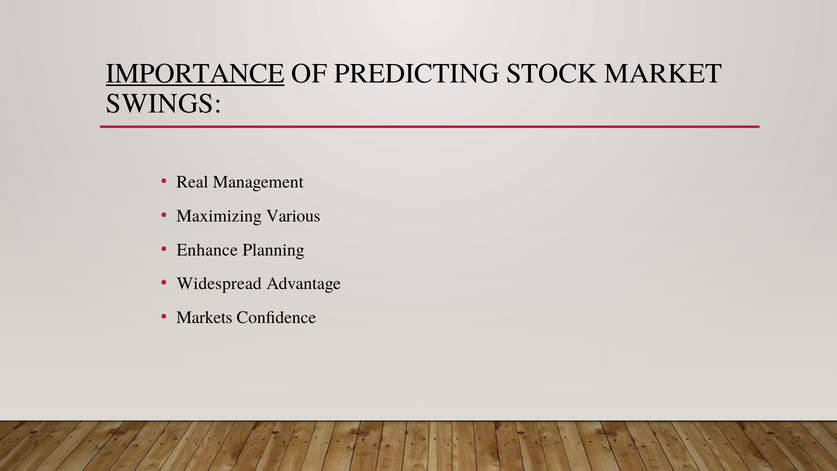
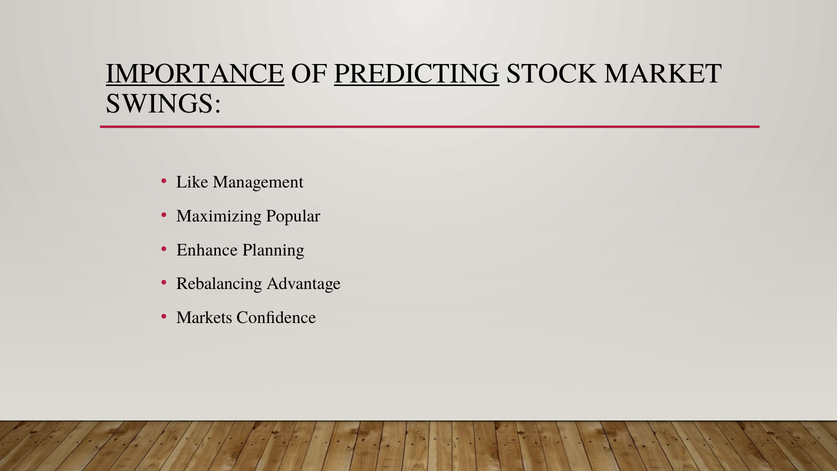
PREDICTING underline: none -> present (417, 73)
Real: Real -> Like (192, 182)
Various: Various -> Popular (293, 216)
Widespread: Widespread -> Rebalancing (219, 283)
